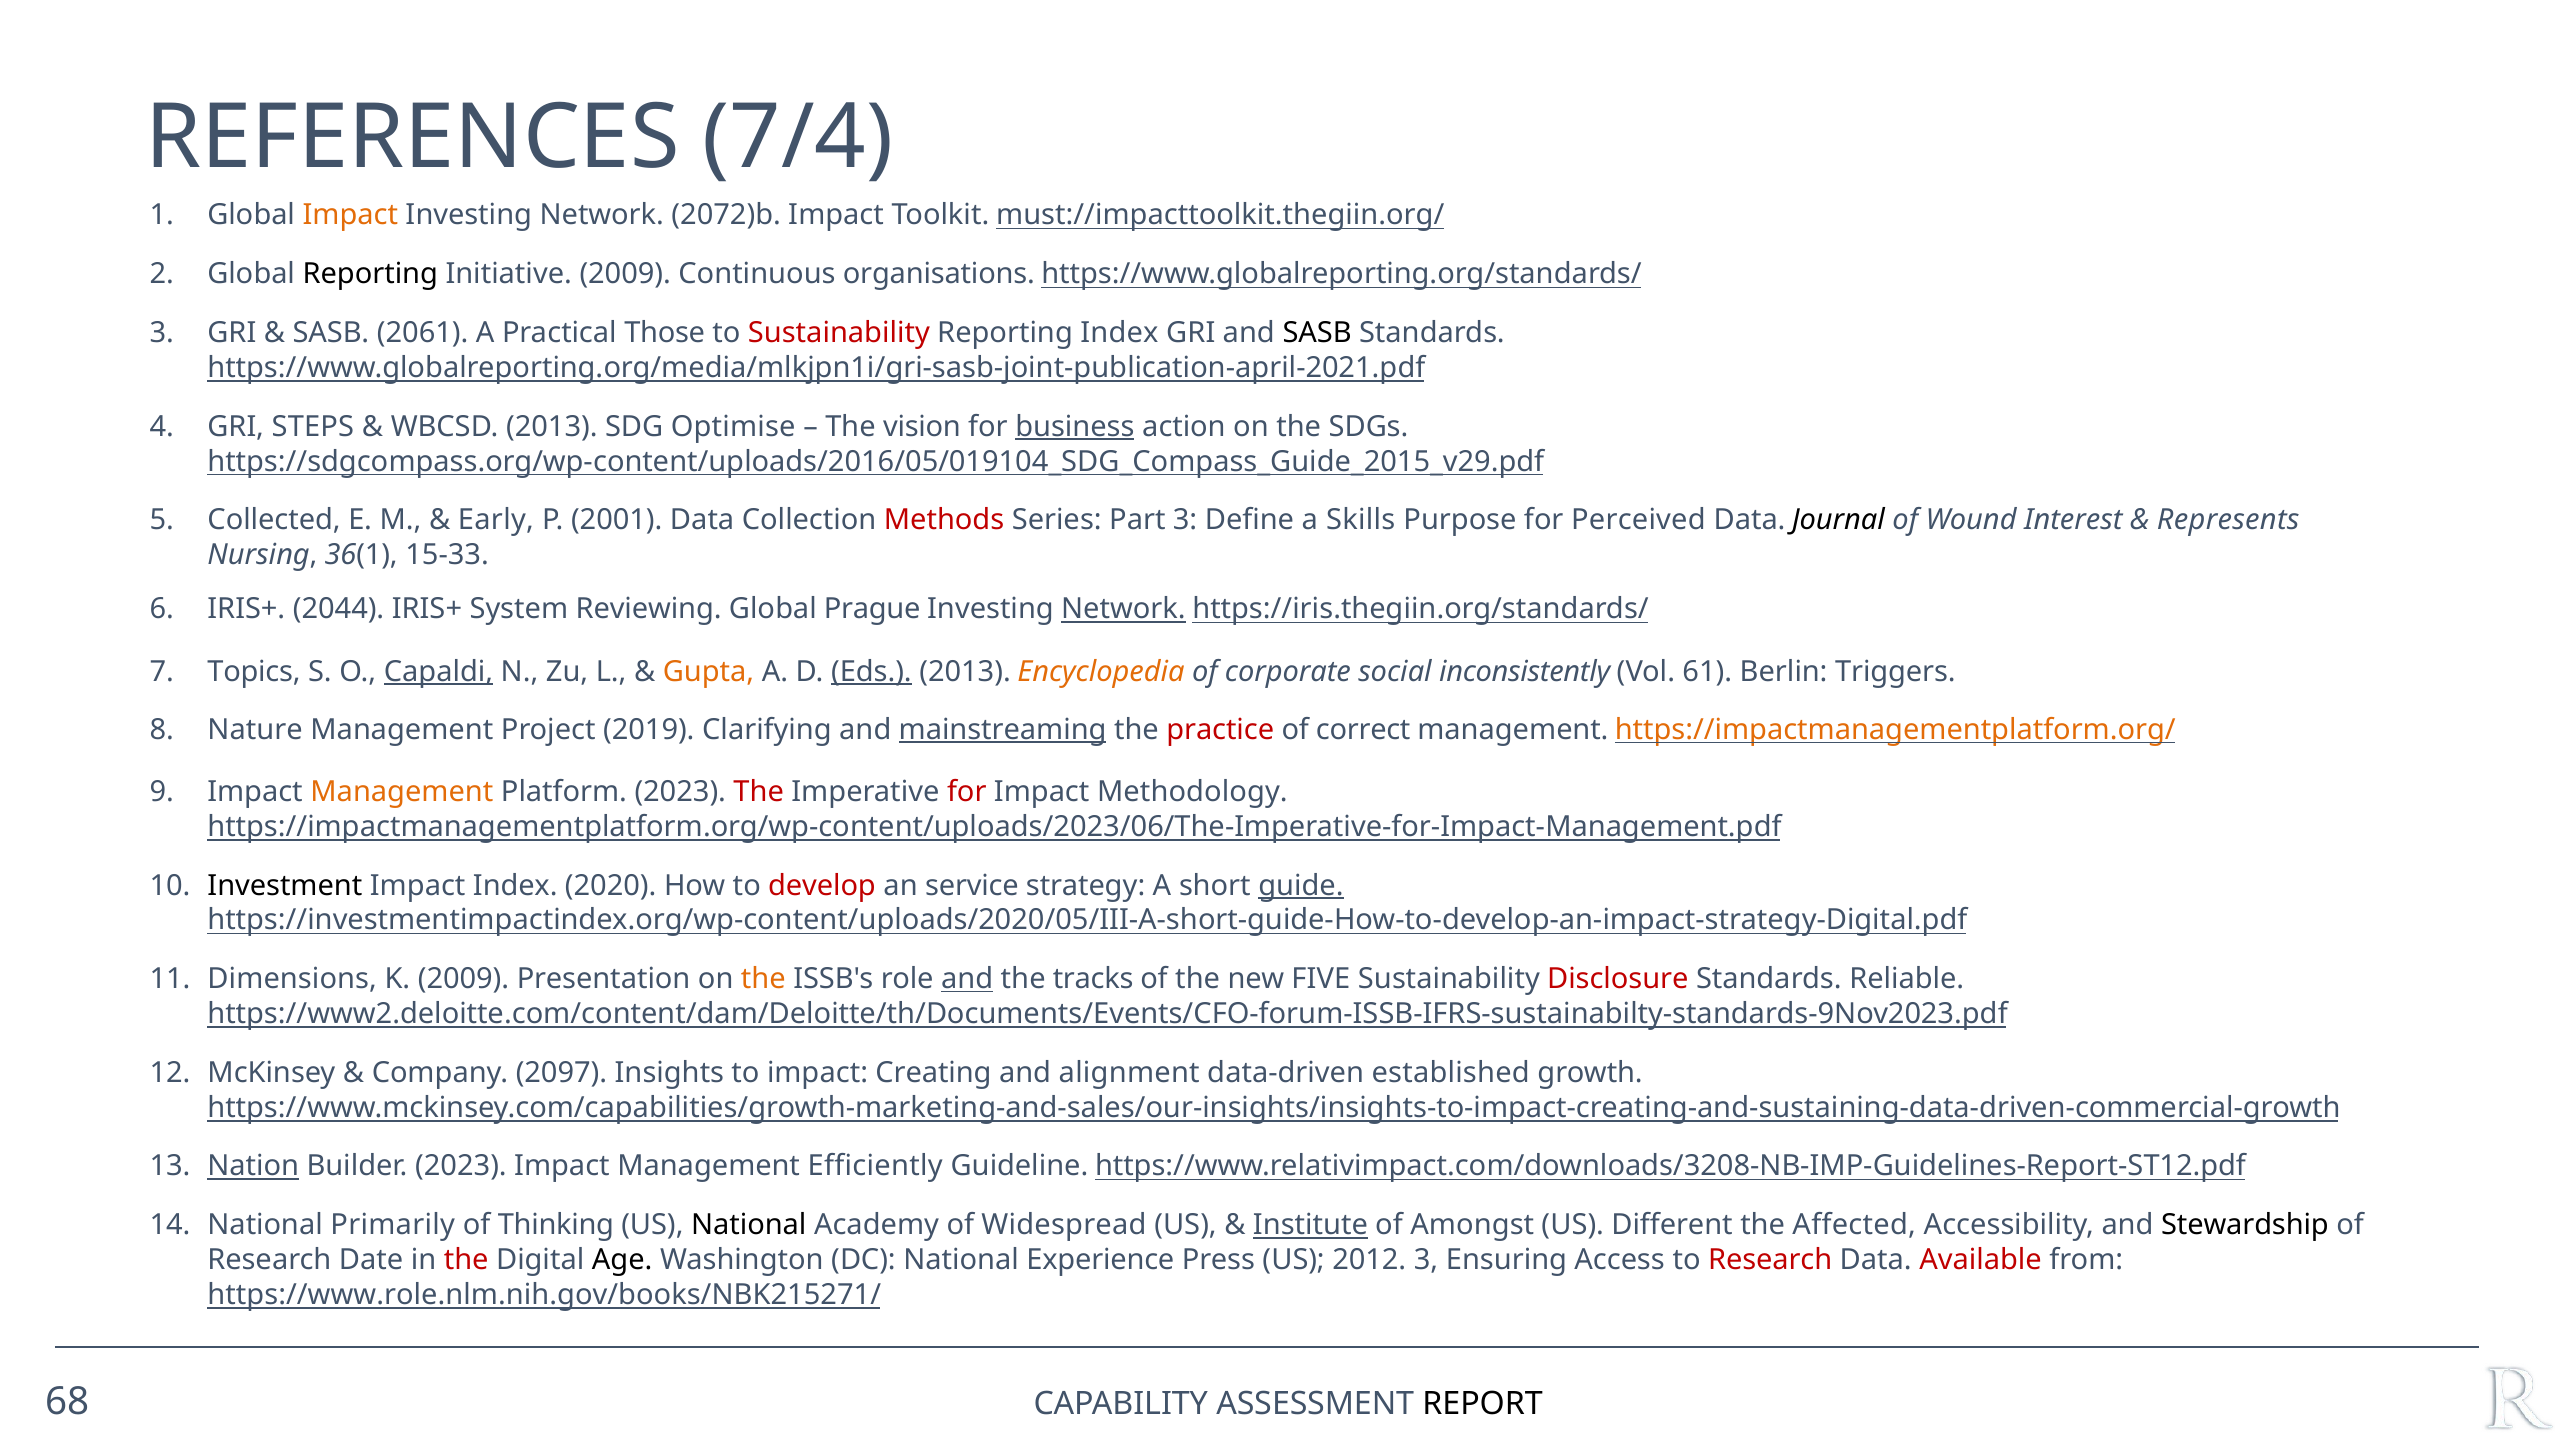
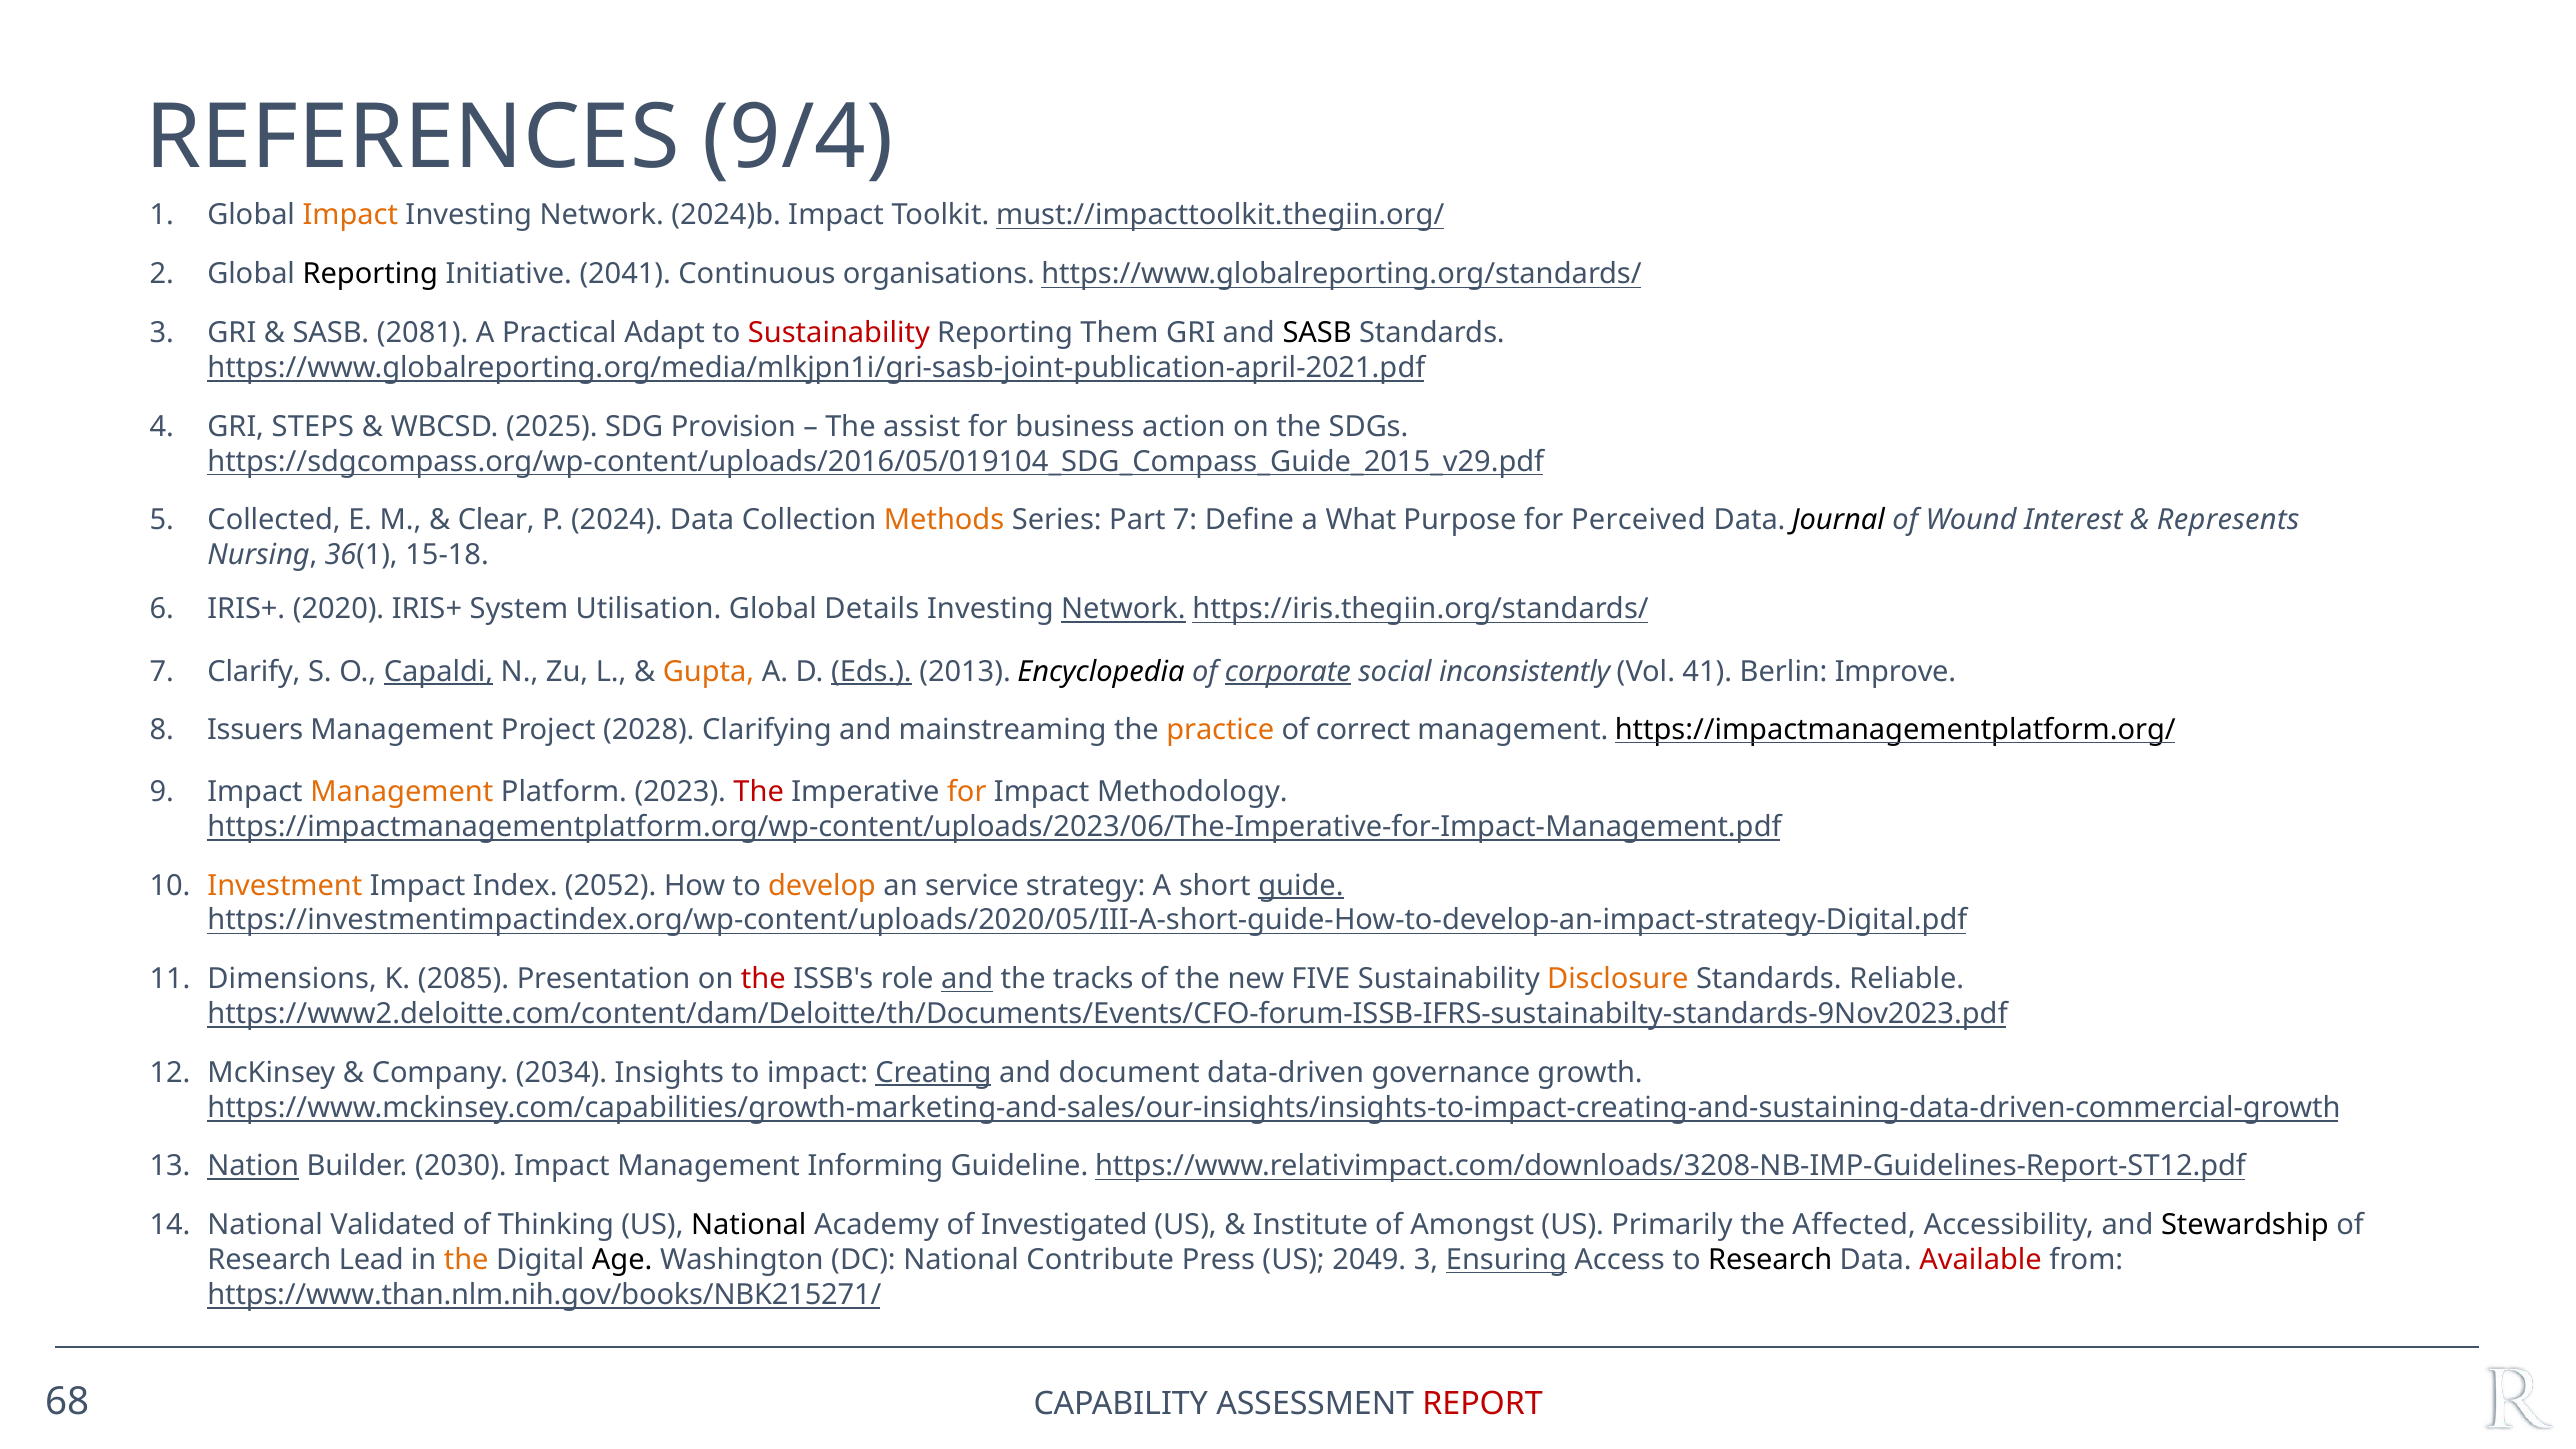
7/4: 7/4 -> 9/4 (798, 138)
2072)b: 2072)b -> 2024)b (726, 215)
Initiative 2009: 2009 -> 2041 (625, 274)
2061: 2061 -> 2081 (423, 333)
Those: Those -> Adapt (665, 333)
Reporting Index: Index -> Them (1119, 333)
WBCSD 2013: 2013 -> 2025 (552, 427)
Optimise: Optimise -> Provision (733, 427)
vision: vision -> assist (922, 427)
business underline: present -> none (1075, 427)
Early: Early -> Clear (496, 520)
2001: 2001 -> 2024 (617, 520)
Methods colour: red -> orange (944, 520)
Part 3: 3 -> 7 (1185, 520)
Skills: Skills -> What (1361, 520)
15-33: 15-33 -> 15-18 (447, 555)
2044: 2044 -> 2020 (339, 609)
Reviewing: Reviewing -> Utilisation (649, 609)
Prague: Prague -> Details (872, 609)
Topics: Topics -> Clarify (254, 672)
Encyclopedia colour: orange -> black (1101, 672)
corporate underline: none -> present (1288, 672)
61: 61 -> 41 (1707, 672)
Triggers: Triggers -> Improve (1895, 672)
Nature: Nature -> Issuers (255, 729)
2019: 2019 -> 2028 (649, 729)
mainstreaming underline: present -> none (1003, 729)
practice colour: red -> orange (1220, 729)
https://impactmanagementplatform.org/ colour: orange -> black (1895, 729)
for colour: red -> orange (967, 792)
Investment colour: black -> orange (285, 885)
2020: 2020 -> 2052 (611, 885)
develop colour: red -> orange (822, 885)
K 2009: 2009 -> 2085 (464, 979)
the colour: orange -> red (763, 979)
Disclosure colour: red -> orange (1618, 979)
2097: 2097 -> 2034 (561, 1073)
Creating underline: none -> present (933, 1073)
alignment: alignment -> document (1129, 1073)
established: established -> governance (1451, 1073)
Builder 2023: 2023 -> 2030 (461, 1166)
Efficiently: Efficiently -> Informing (875, 1166)
Primarily: Primarily -> Validated (393, 1225)
Widespread: Widespread -> Investigated (1064, 1225)
Institute underline: present -> none (1310, 1225)
Different: Different -> Primarily (1672, 1225)
Date: Date -> Lead (371, 1260)
the colour: red -> orange (466, 1260)
Experience: Experience -> Contribute (1100, 1260)
2012: 2012 -> 2049 (1369, 1260)
Ensuring underline: none -> present (1506, 1260)
Research colour: red -> black (1770, 1260)
https://www.role.nlm.nih.gov/books/NBK215271/: https://www.role.nlm.nih.gov/books/NBK215271/ -> https://www.than.nlm.nih.gov/books/NBK215271/ (544, 1295)
REPORT colour: black -> red (1483, 1404)
